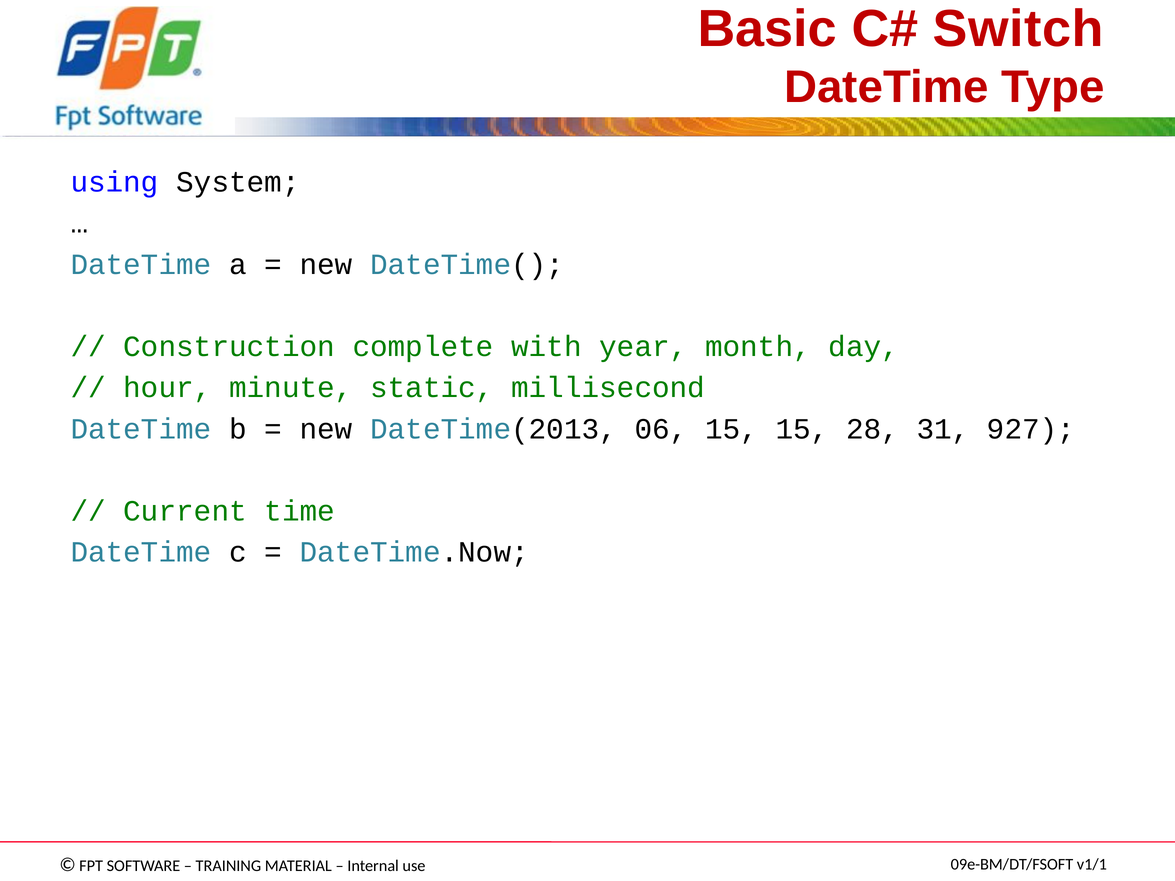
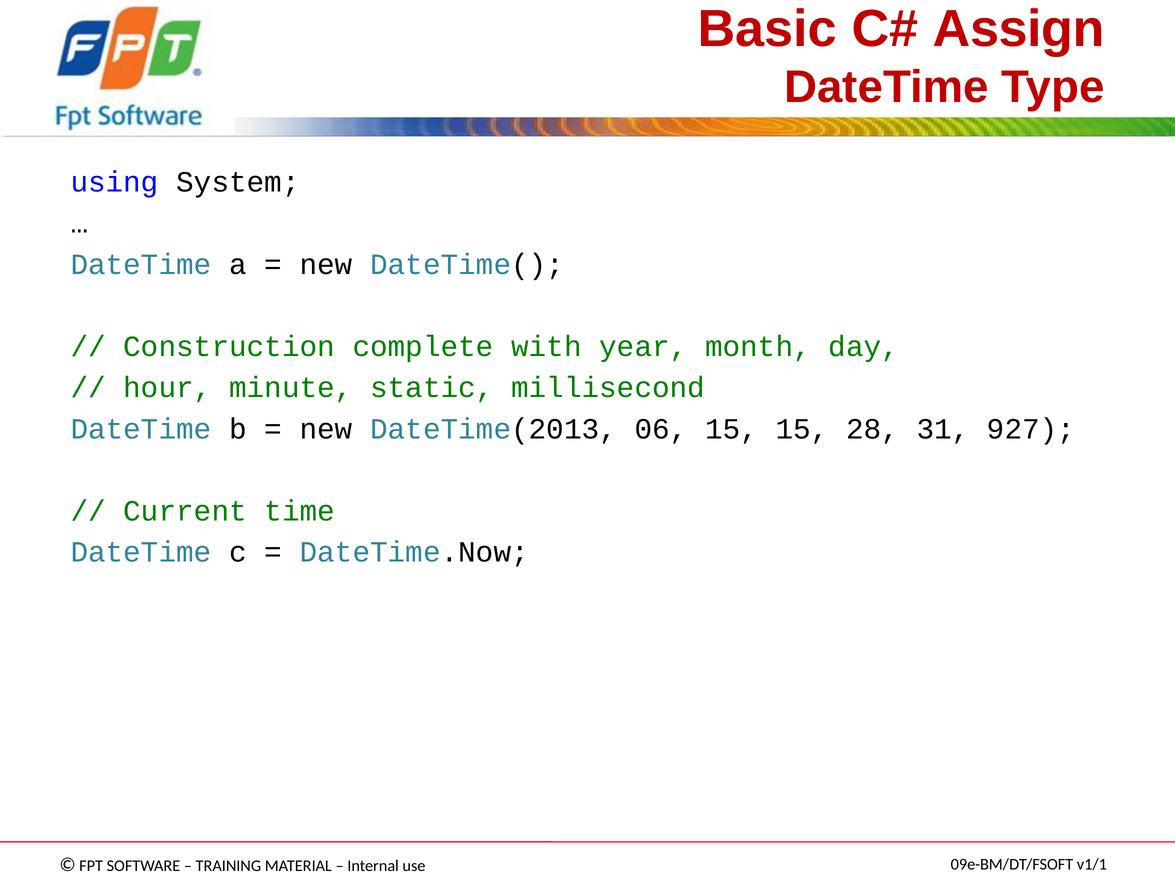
Switch: Switch -> Assign (1019, 29)
